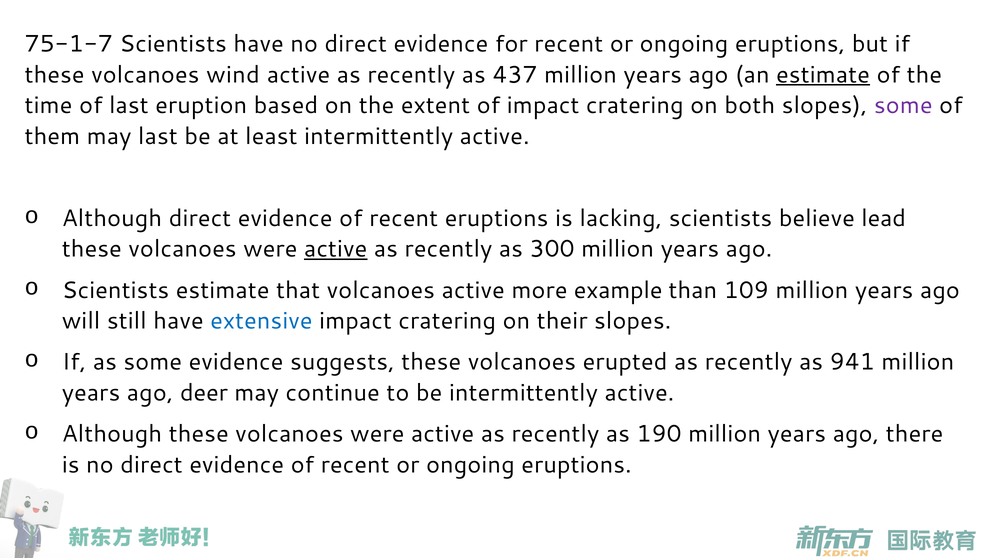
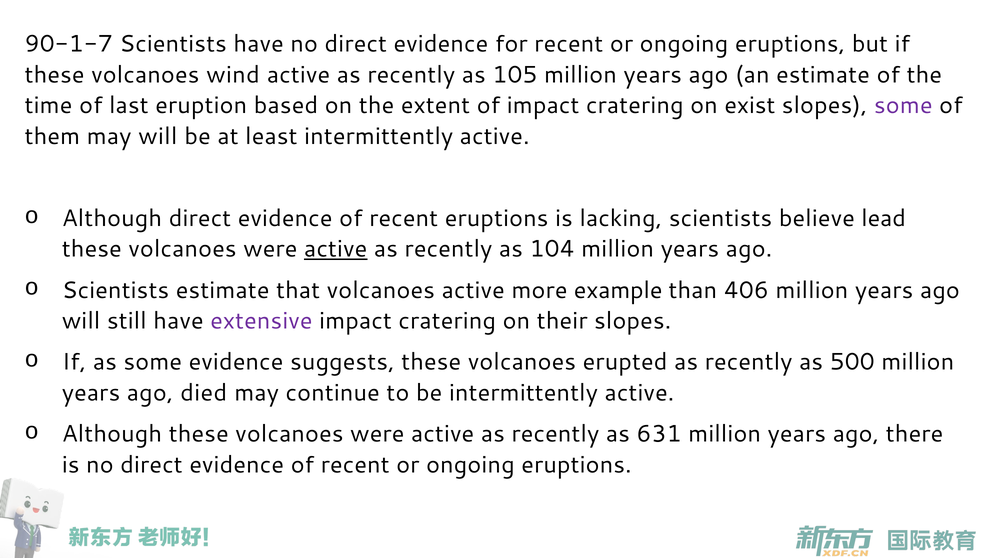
75-1-7: 75-1-7 -> 90-1-7 (69, 44)
437: 437 -> 105 (515, 75)
estimate underline: present -> none (823, 75)
both: both -> exist (750, 105)
may last: last -> will (158, 136)
300: 300 -> 104 (552, 249)
109: 109 -> 406 (746, 290)
extensive colour: blue -> purple (261, 321)
941: 941 -> 500 (852, 362)
deer: deer -> died (204, 392)
190: 190 -> 631 (659, 433)
